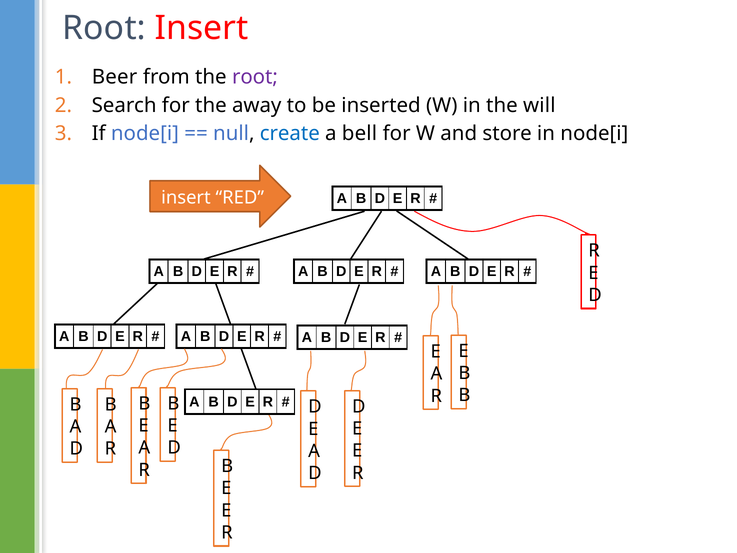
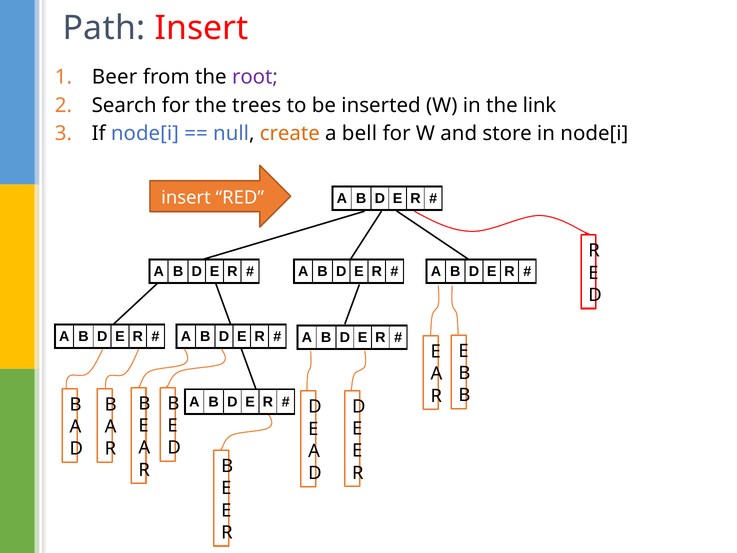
Root: Root -> Path (104, 28)
away: away -> trees (257, 105)
will: will -> link (540, 105)
create colour: blue -> orange (290, 134)
